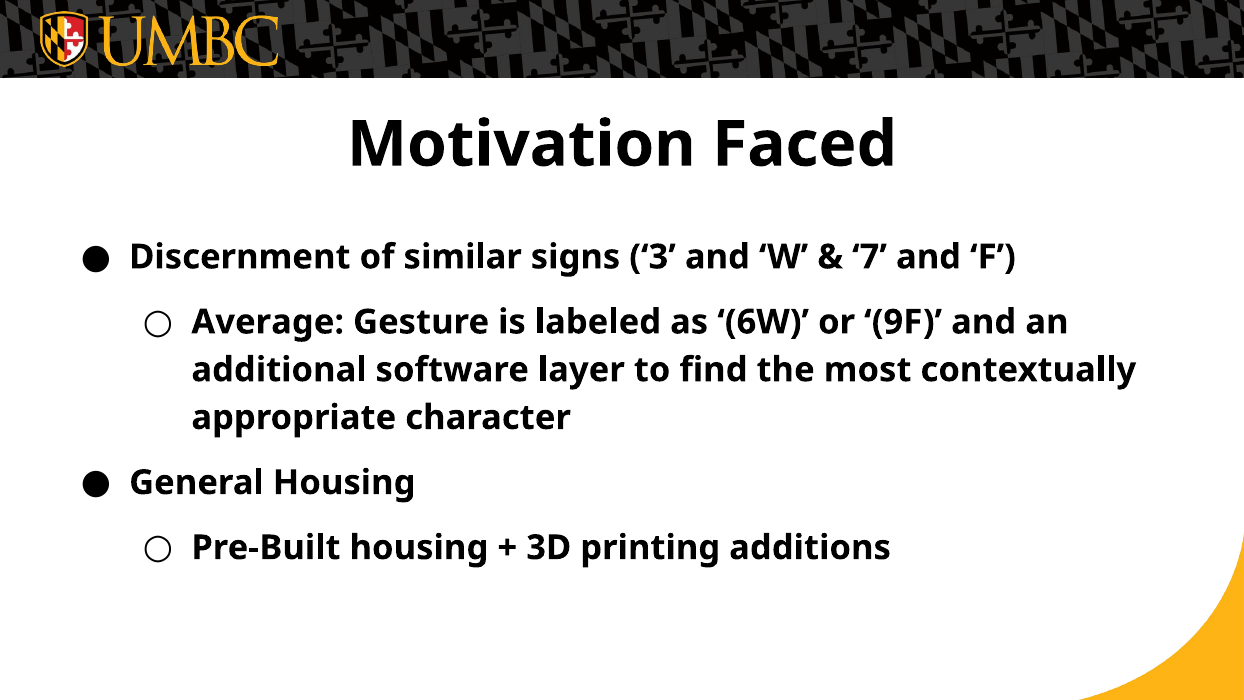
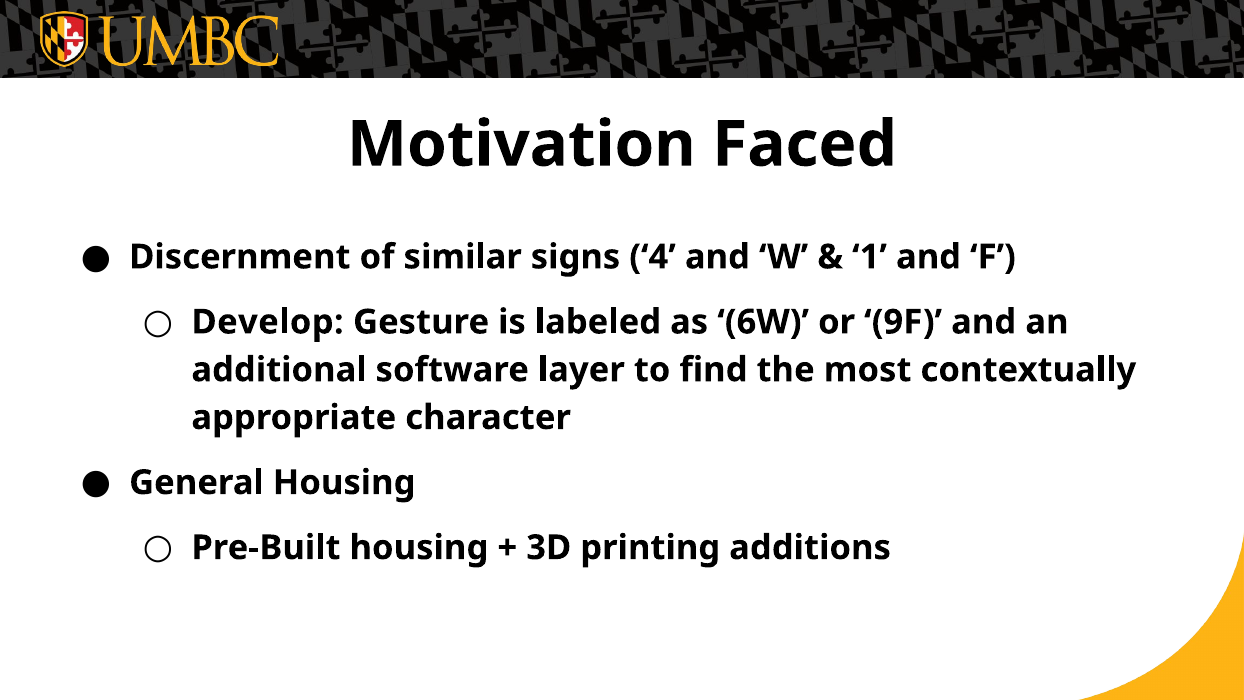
3: 3 -> 4 (653, 257)
7: 7 -> 1 (870, 257)
Average: Average -> Develop (268, 322)
